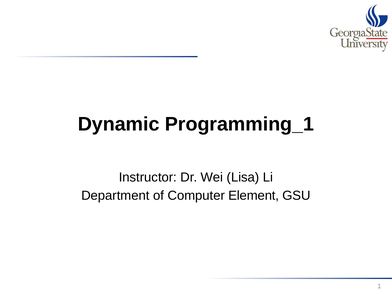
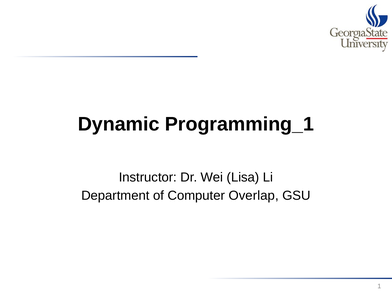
Element: Element -> Overlap (254, 196)
